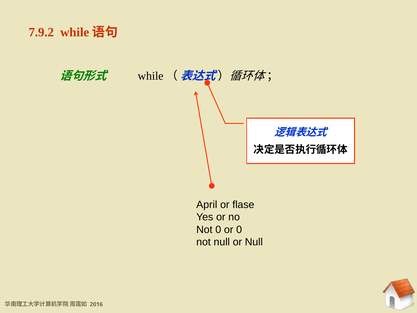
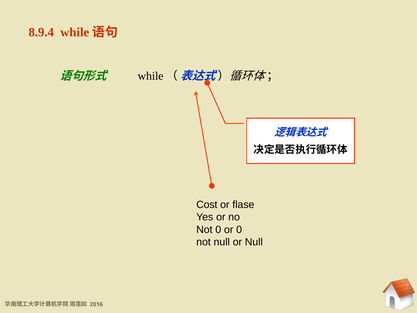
7.9.2: 7.9.2 -> 8.9.4 (41, 32)
April: April -> Cost (207, 204)
